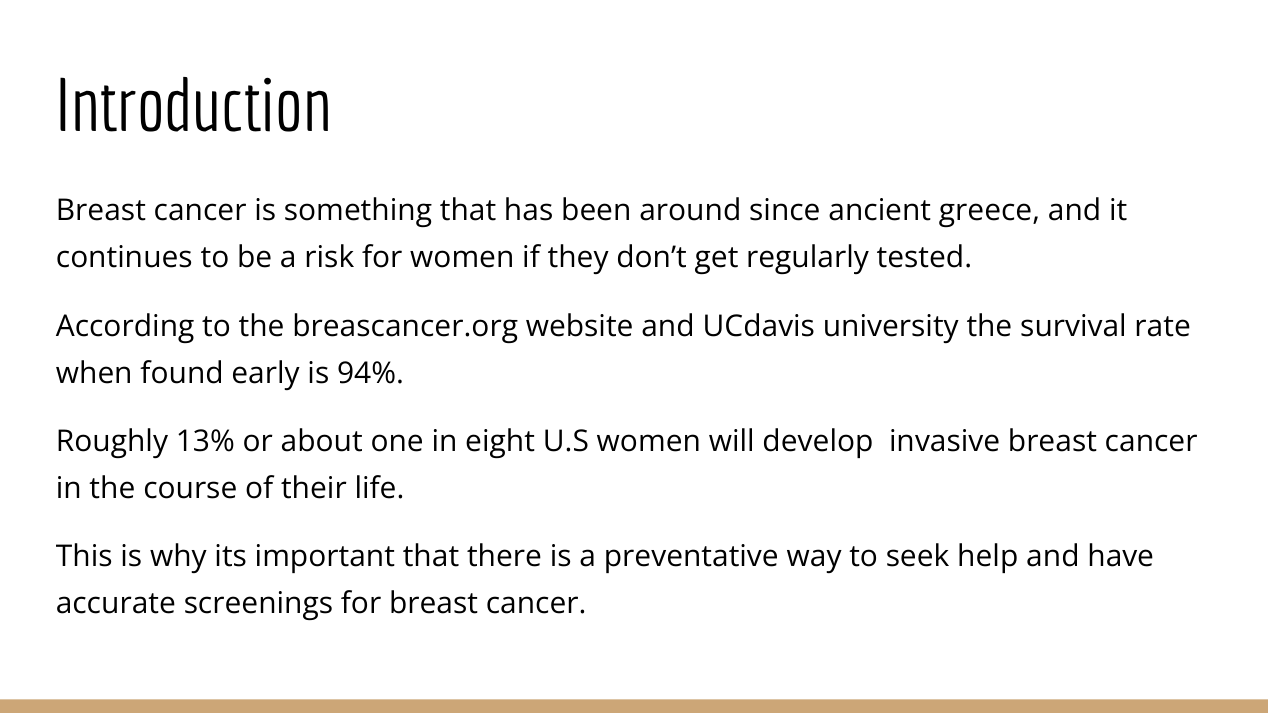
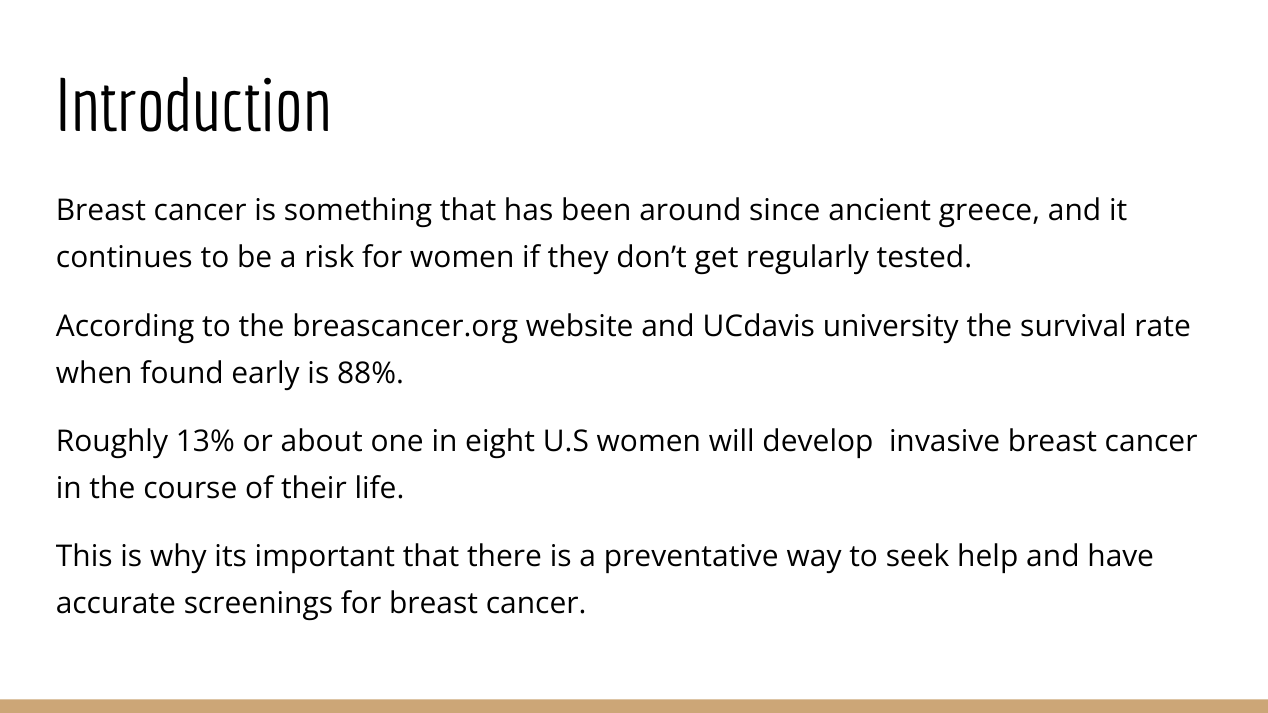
94%: 94% -> 88% (370, 373)
